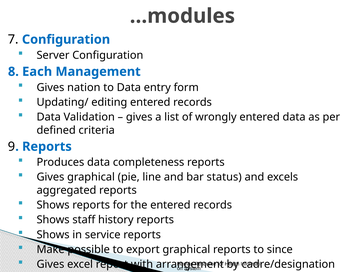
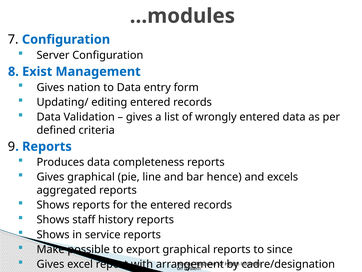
Each: Each -> Exist (37, 72)
status: status -> hence (224, 177)
